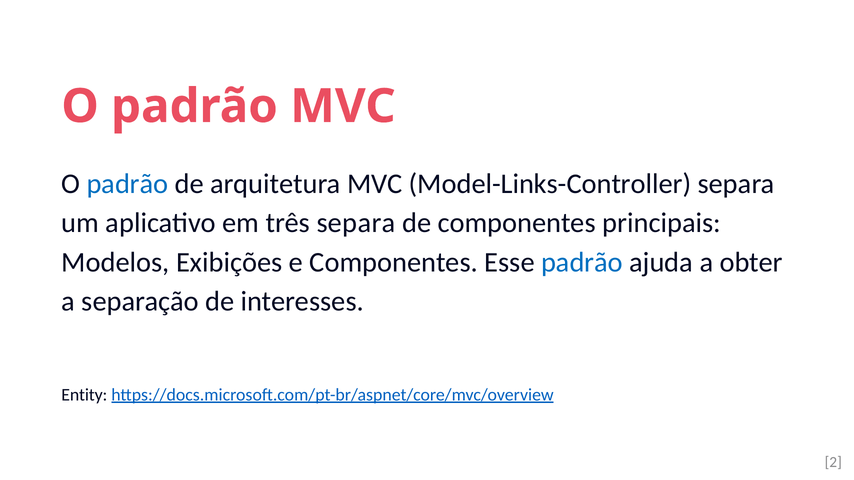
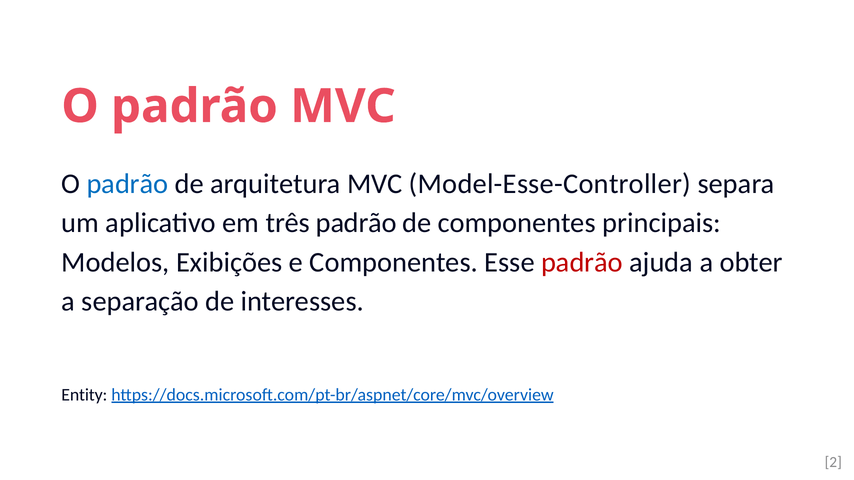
Model-Links-Controller: Model-Links-Controller -> Model-Esse-Controller (550, 184)
três separa: separa -> padrão (356, 223)
padrão colour: blue -> red (582, 262)
